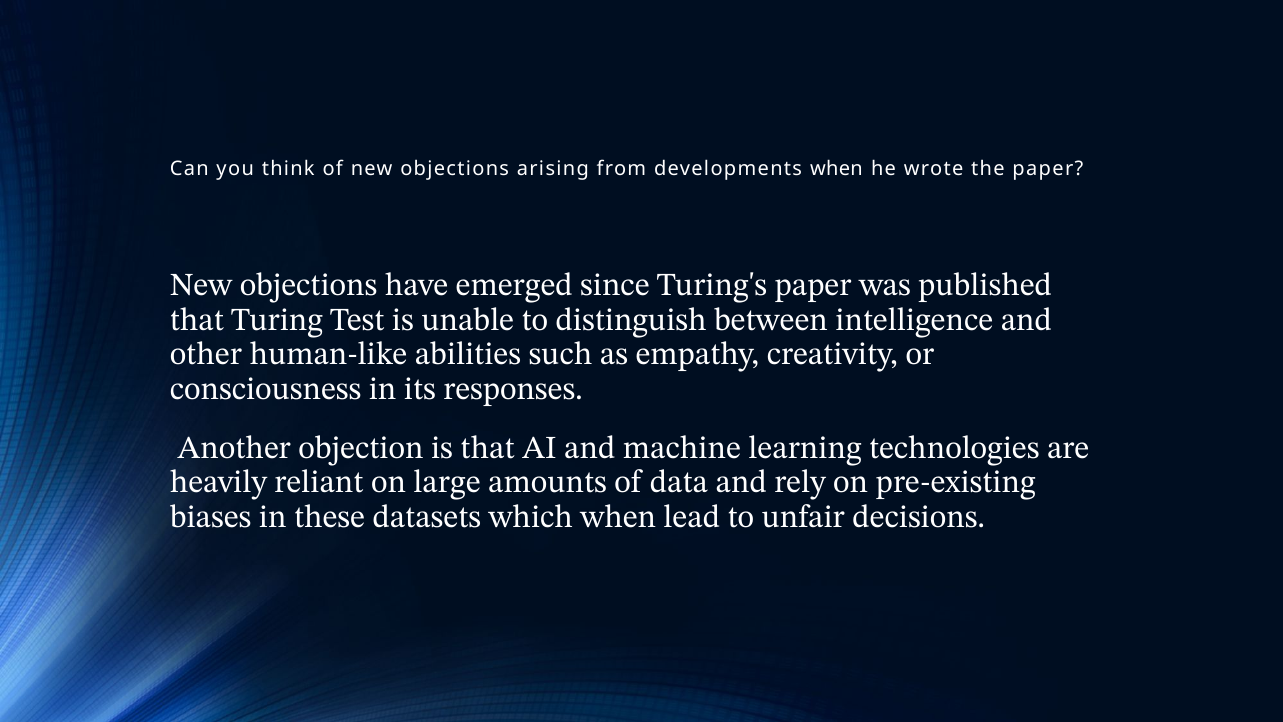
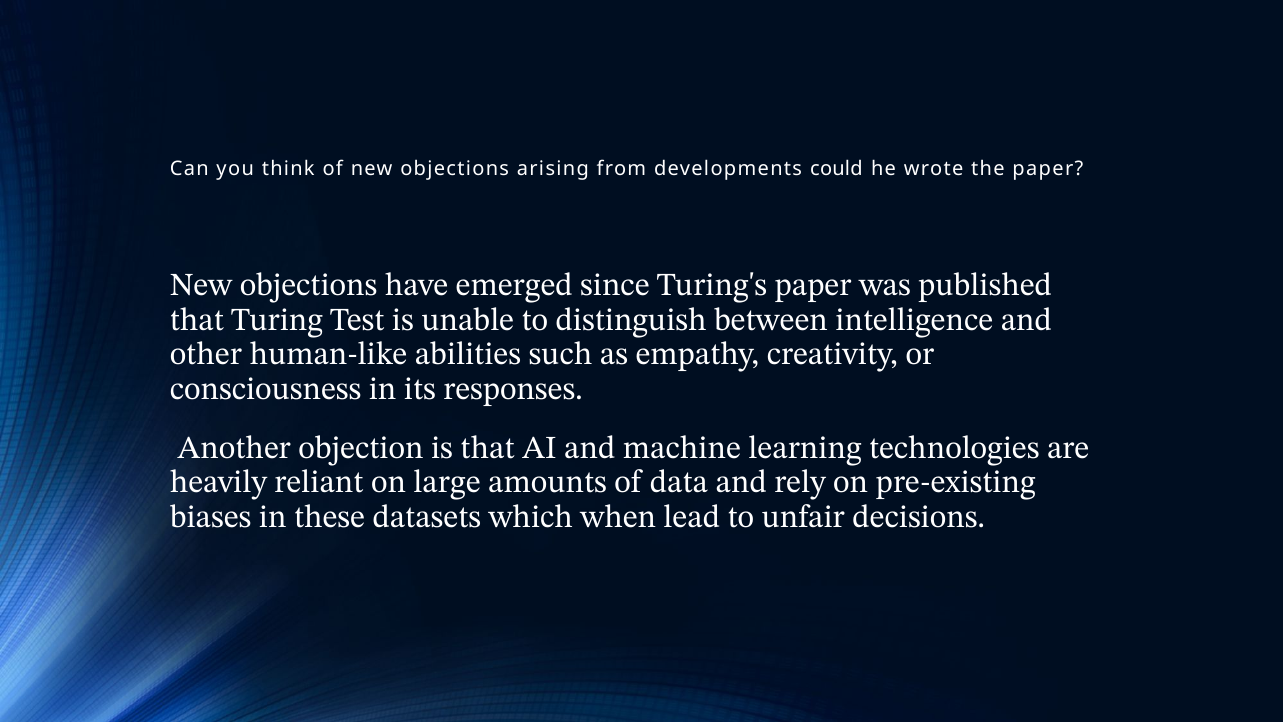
developments when: when -> could (836, 169)
